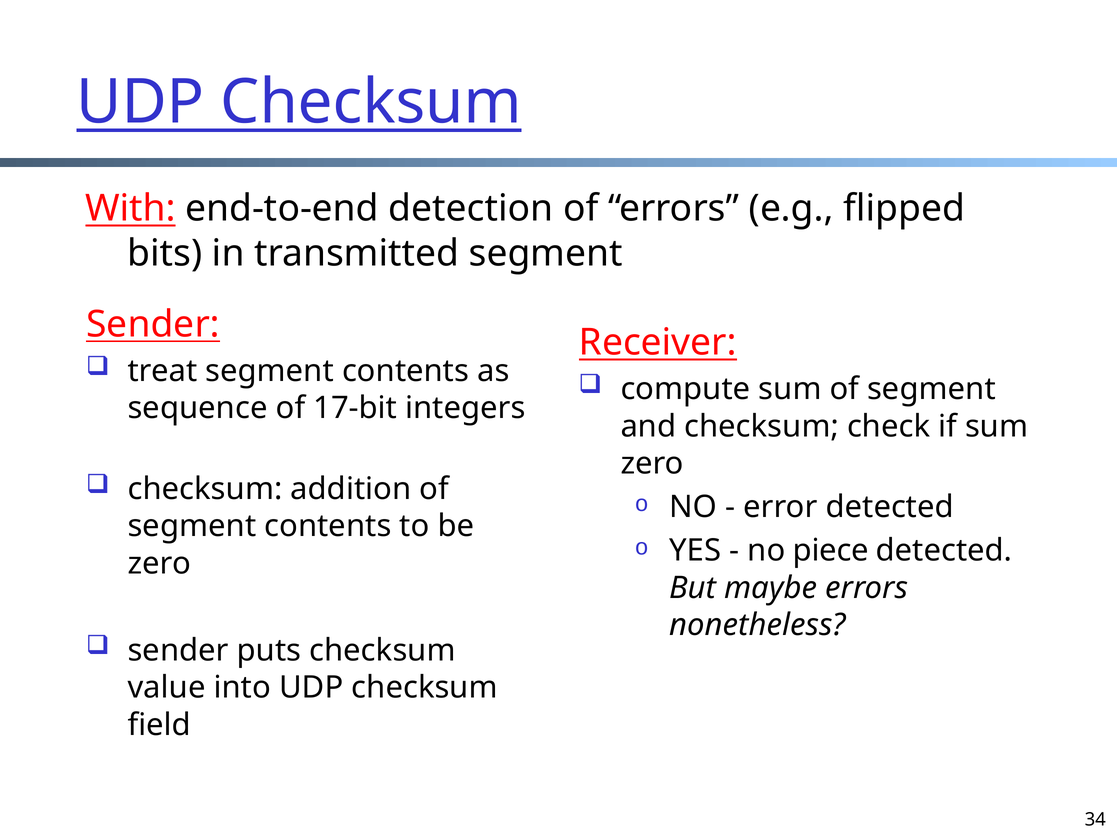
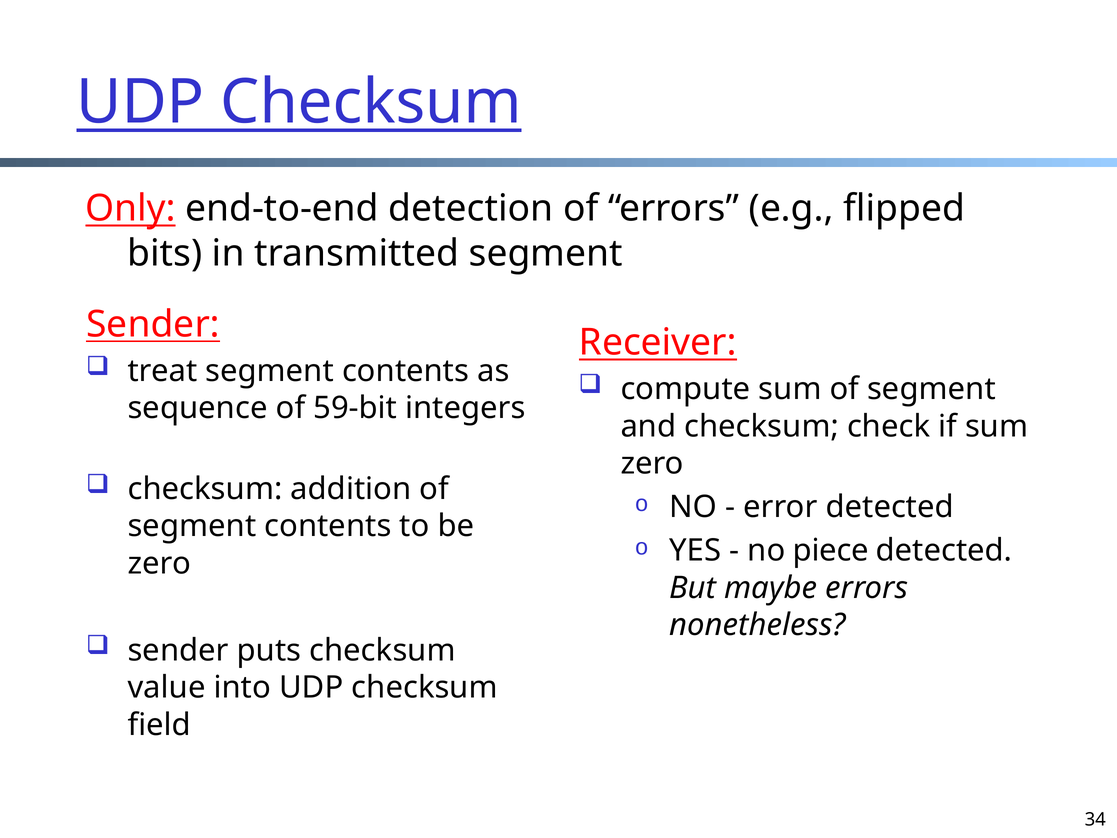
With: With -> Only (131, 208)
17-bit: 17-bit -> 59-bit (355, 408)
